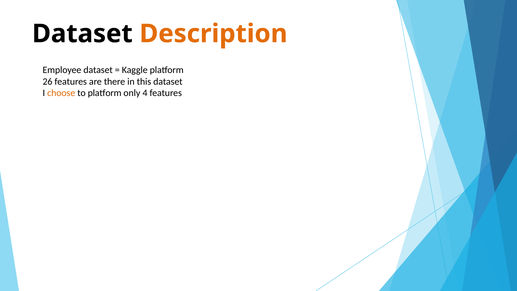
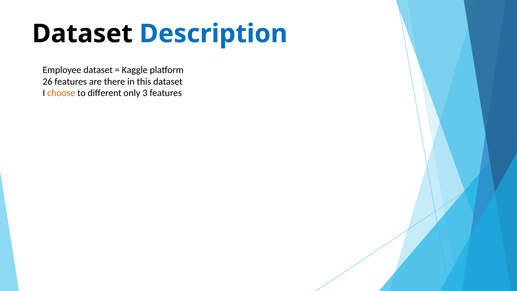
Description colour: orange -> blue (213, 34)
to platform: platform -> different (105, 93)
4: 4 -> 3 (145, 93)
